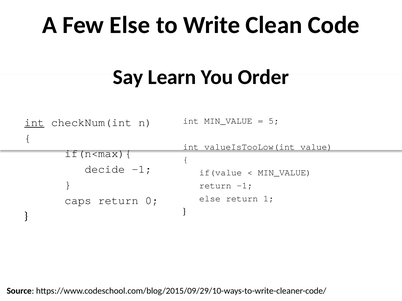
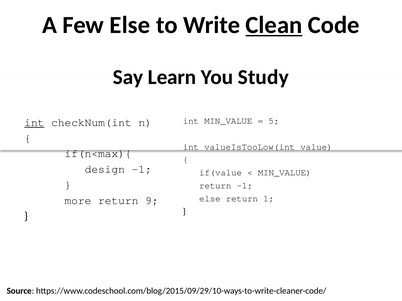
Clean underline: none -> present (274, 25)
Order: Order -> Study (263, 77)
decide: decide -> design (105, 170)
caps: caps -> more (78, 201)
0: 0 -> 9 (152, 201)
